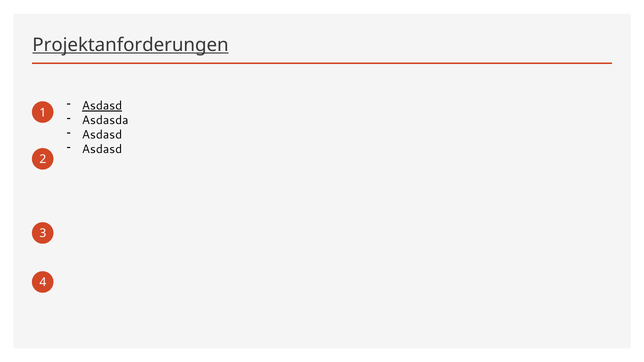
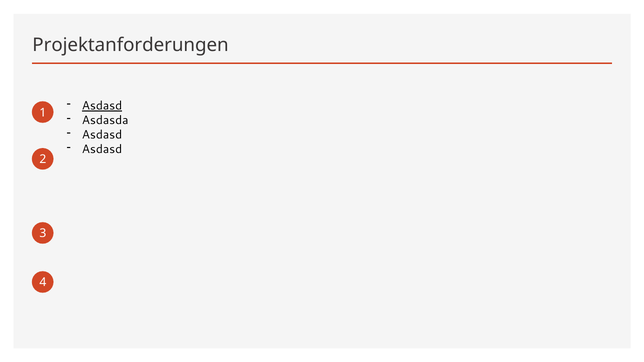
Projektanforderungen underline: present -> none (131, 45)
